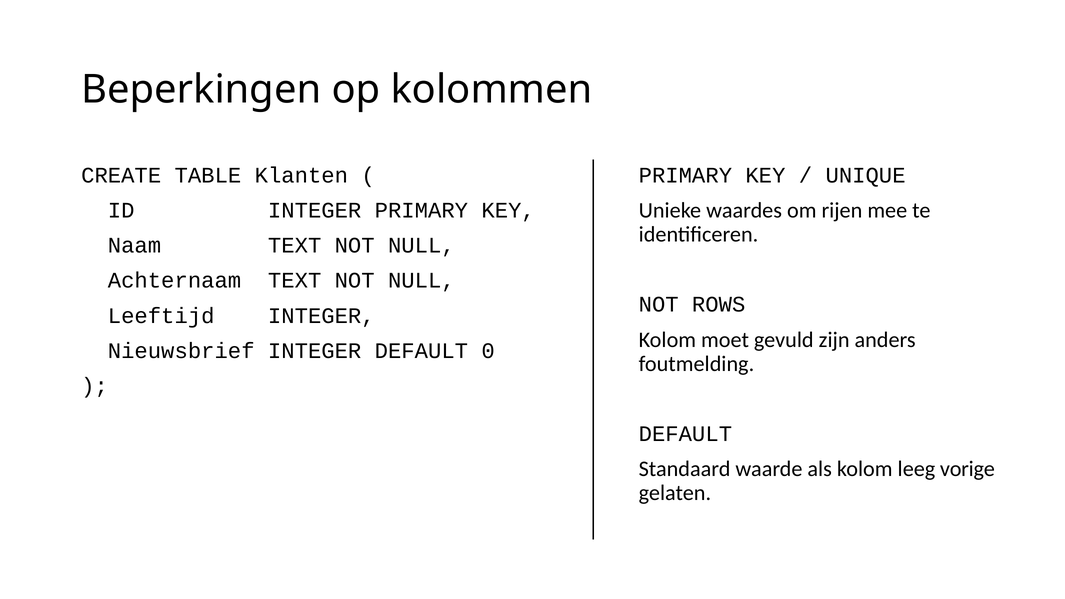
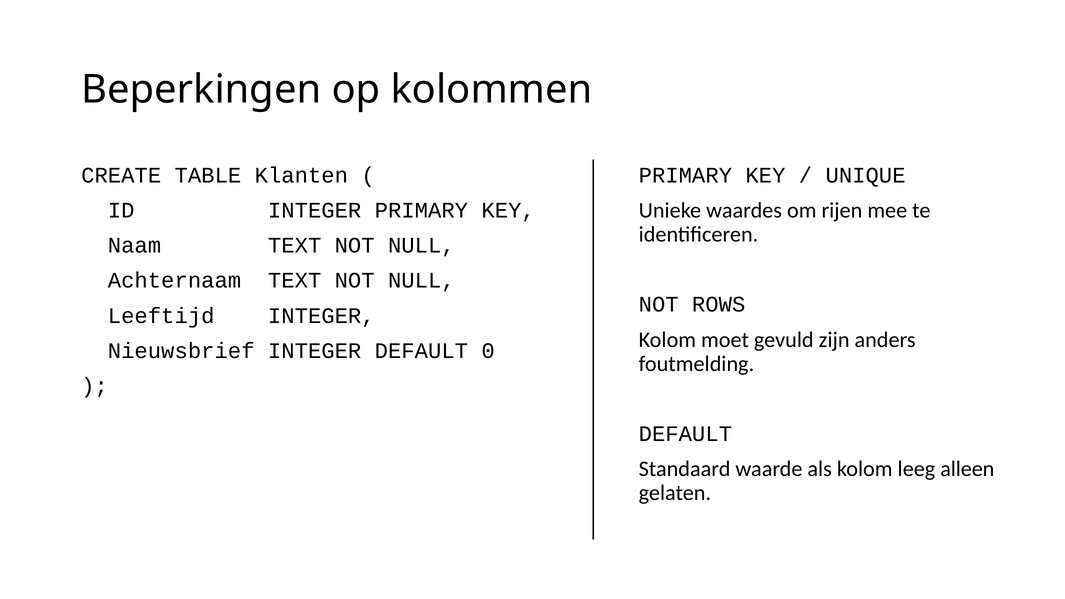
vorige: vorige -> alleen (967, 469)
